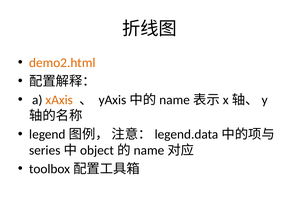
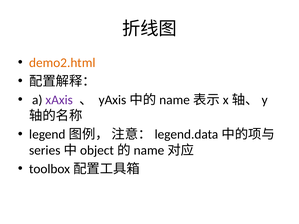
xAxis colour: orange -> purple (59, 100)
